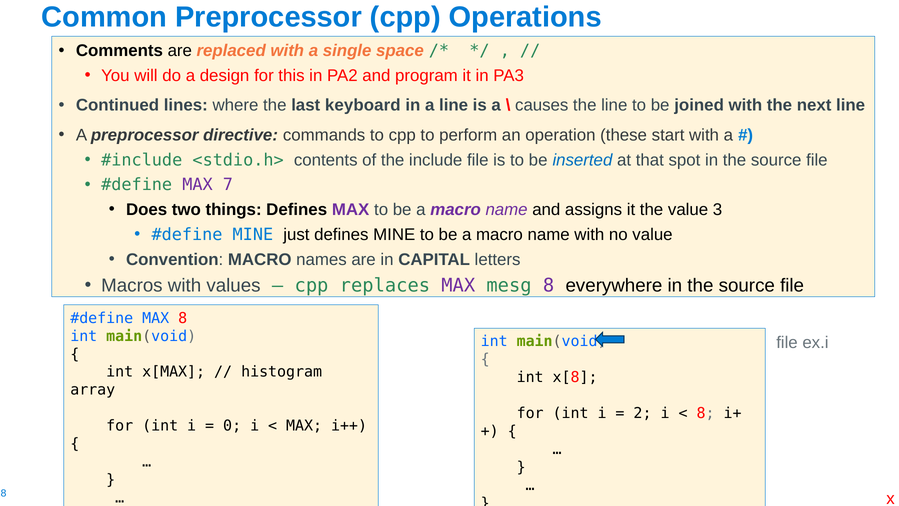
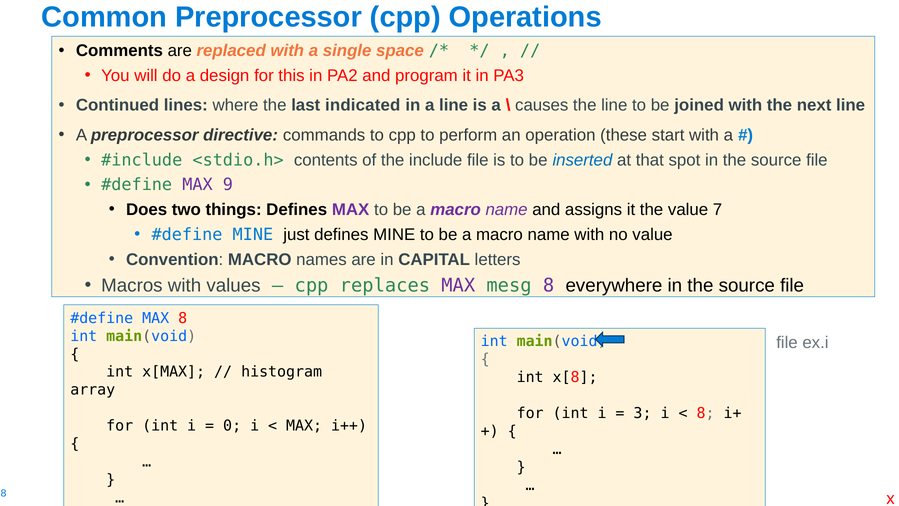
keyboard: keyboard -> indicated (363, 105)
7: 7 -> 9 (228, 185)
3: 3 -> 7 (718, 210)
2: 2 -> 3 (643, 413)
